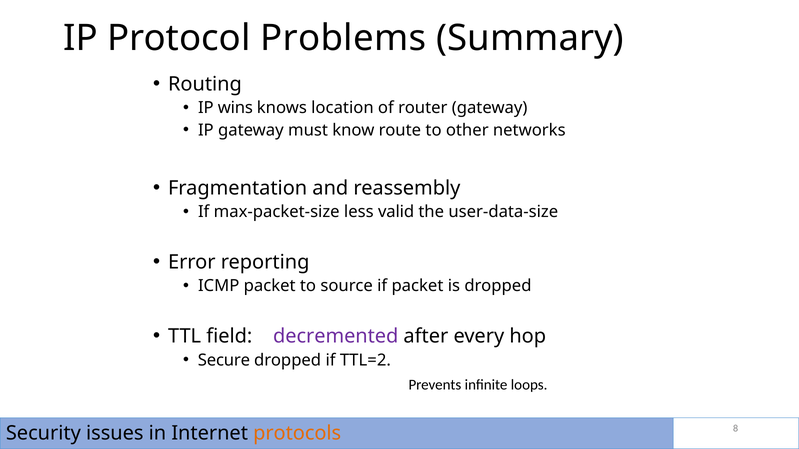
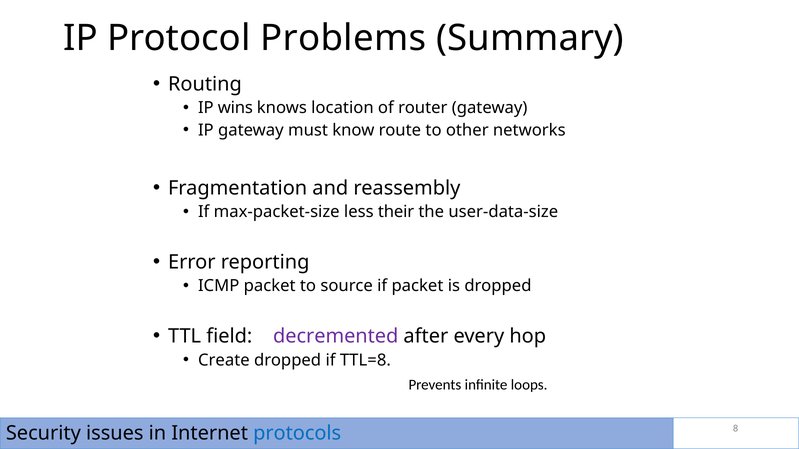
valid: valid -> their (396, 212)
Secure: Secure -> Create (224, 360)
TTL=2: TTL=2 -> TTL=8 (365, 360)
protocols colour: orange -> blue (297, 434)
